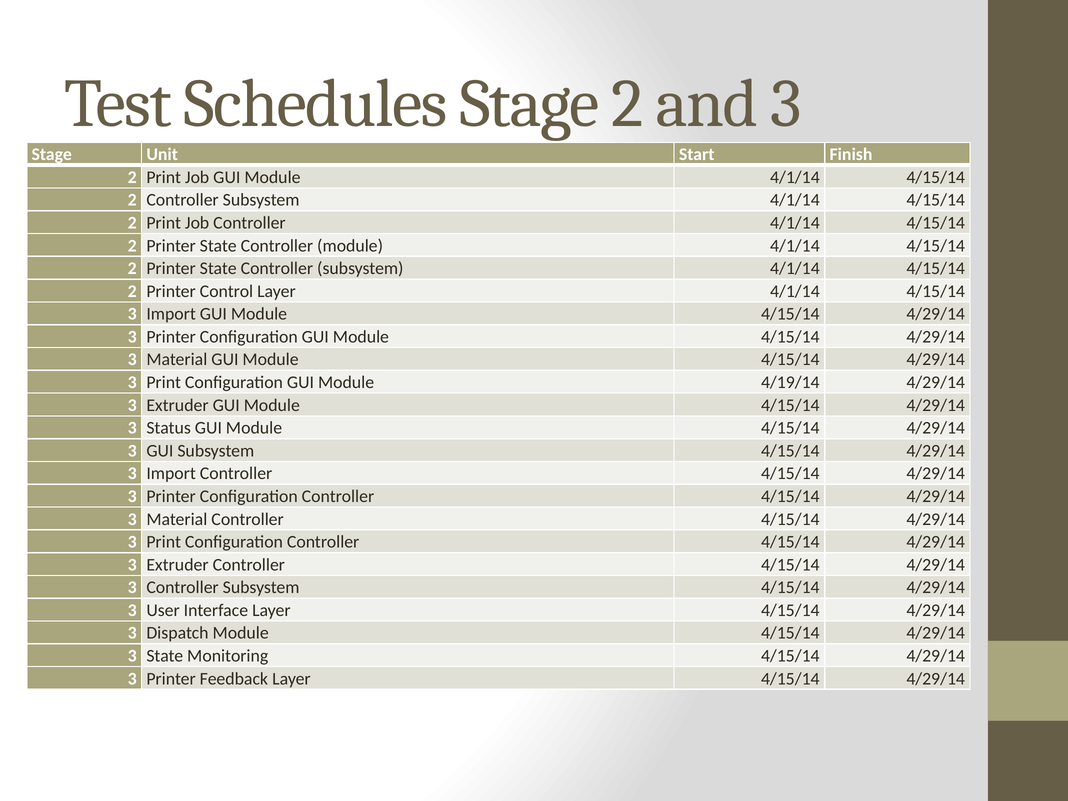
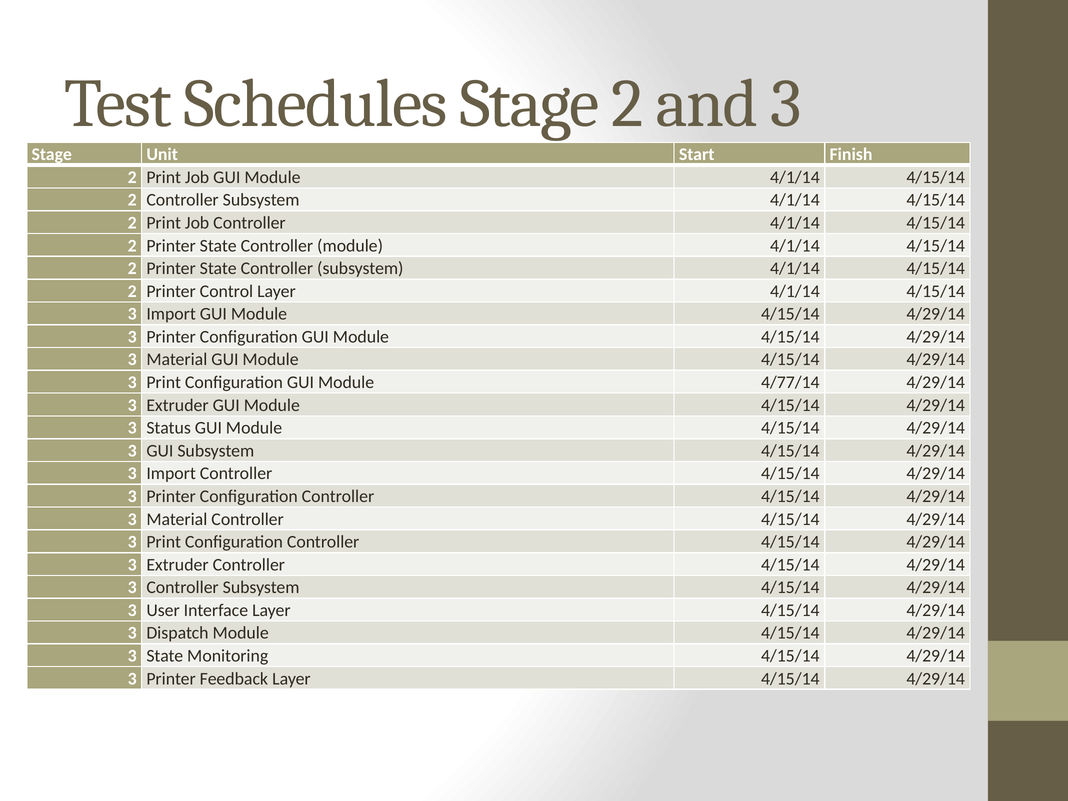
4/19/14: 4/19/14 -> 4/77/14 (790, 382)
